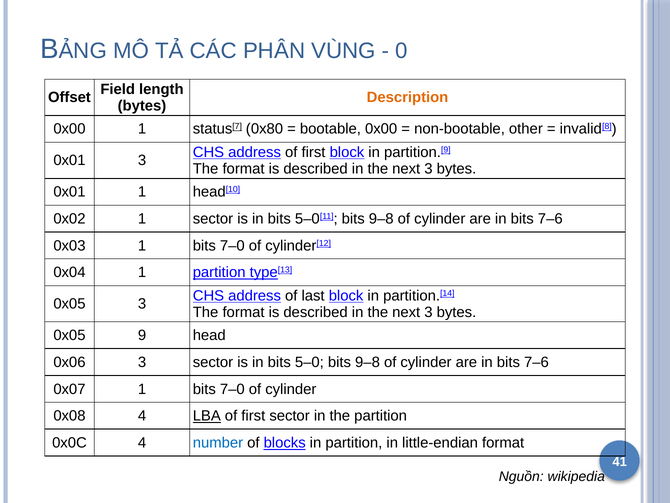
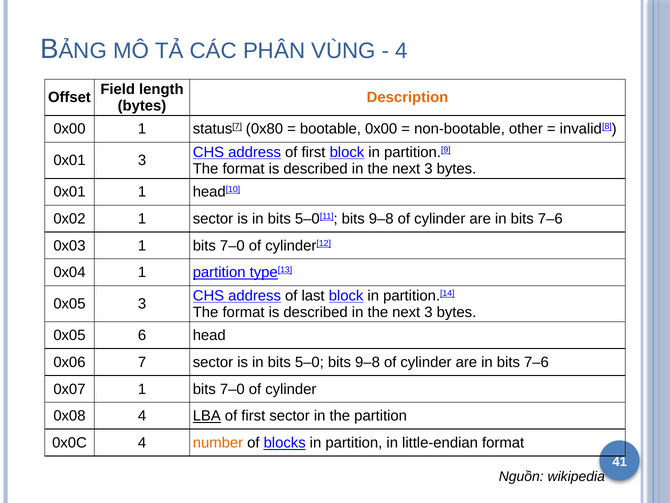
0: 0 -> 4 (402, 51)
9: 9 -> 6 (142, 335)
0x06 3: 3 -> 7 (142, 362)
number colour: blue -> orange (218, 442)
